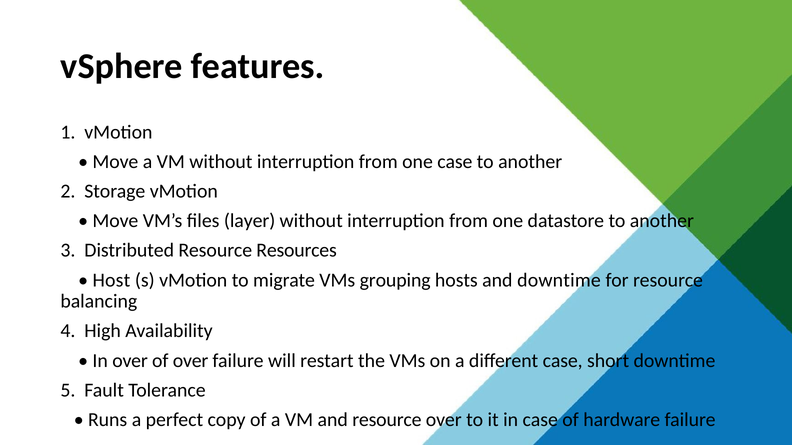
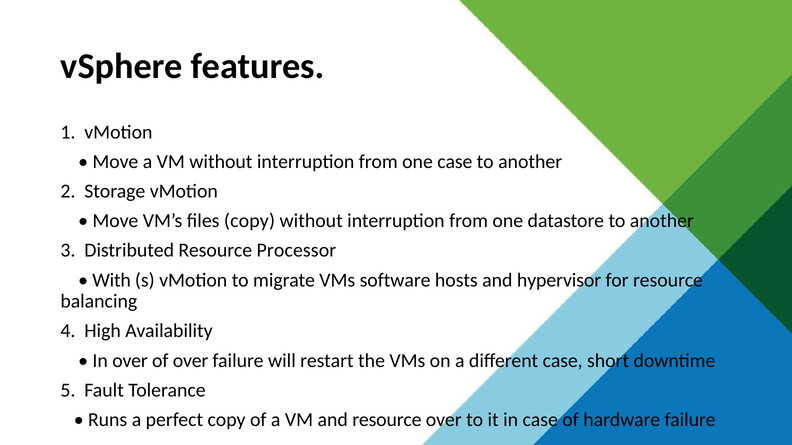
files layer: layer -> copy (249, 221)
Resources: Resources -> Processor (296, 251)
Host: Host -> With (112, 280)
grouping: grouping -> software (395, 280)
and downtime: downtime -> hypervisor (559, 280)
